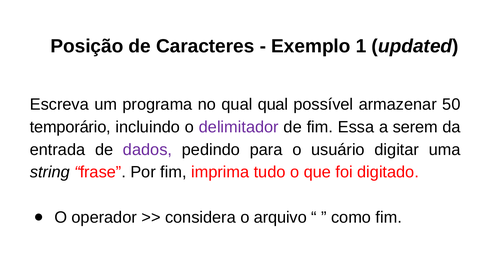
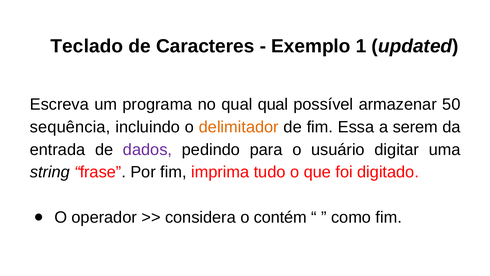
Posição: Posição -> Teclado (87, 46)
temporário: temporário -> sequência (70, 127)
delimitador colour: purple -> orange (239, 127)
arquivo: arquivo -> contém (280, 217)
